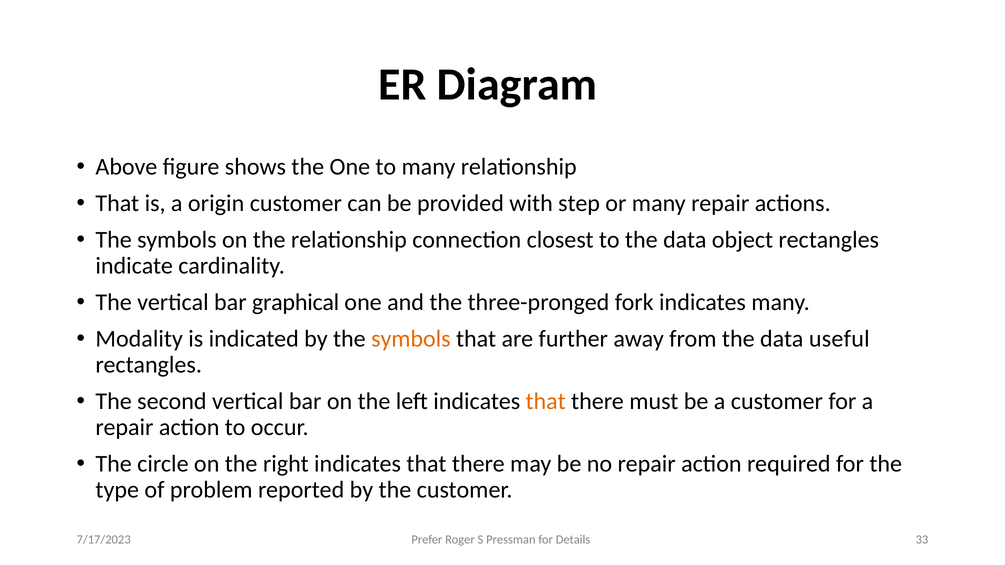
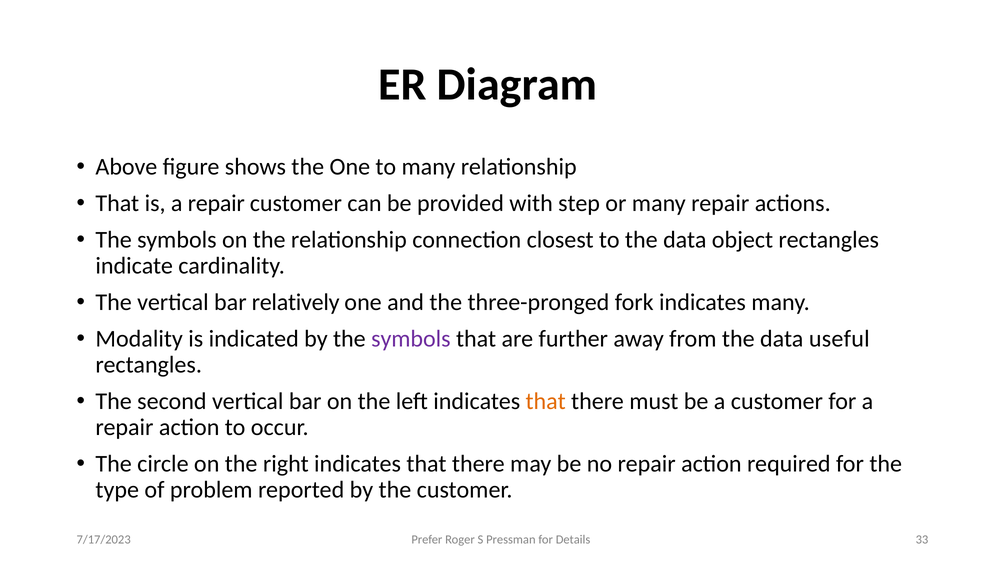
is a origin: origin -> repair (216, 204)
graphical: graphical -> relatively (296, 303)
symbols colour: orange -> purple (411, 339)
